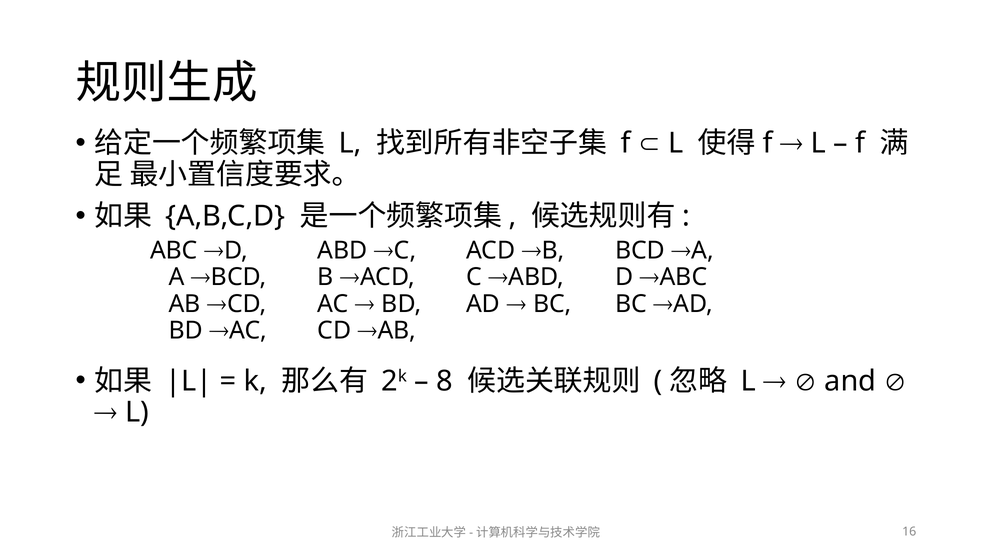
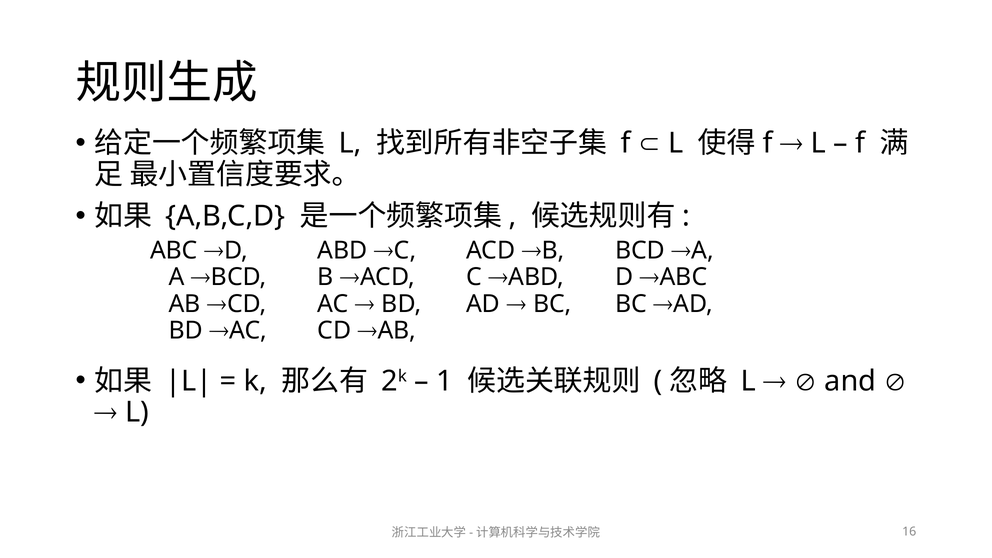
8: 8 -> 1 (444, 381)
